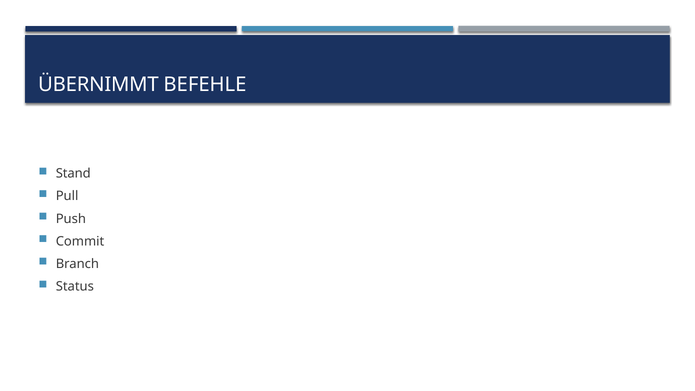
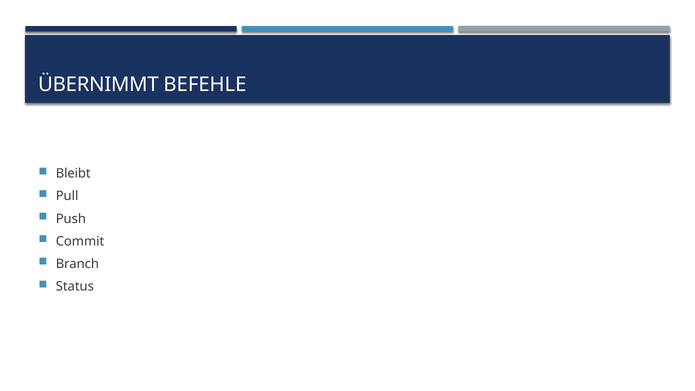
Stand: Stand -> Bleibt (73, 174)
